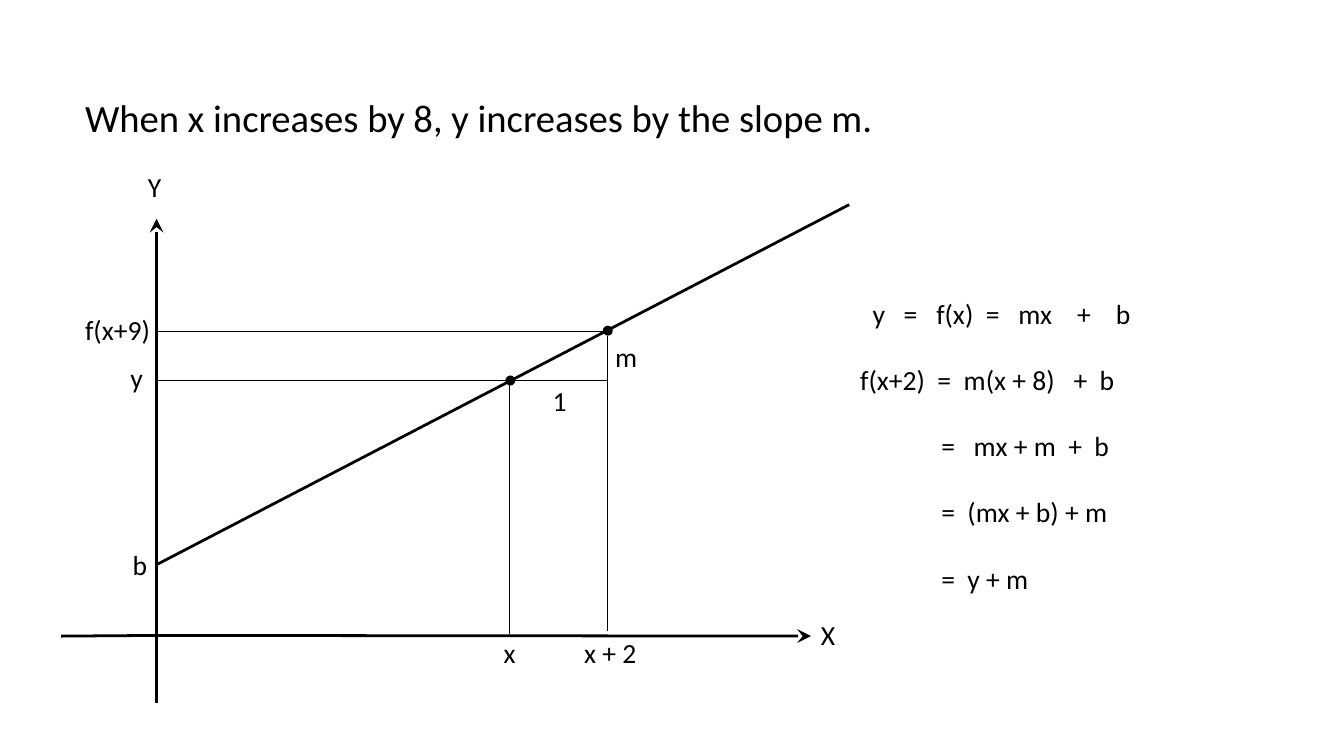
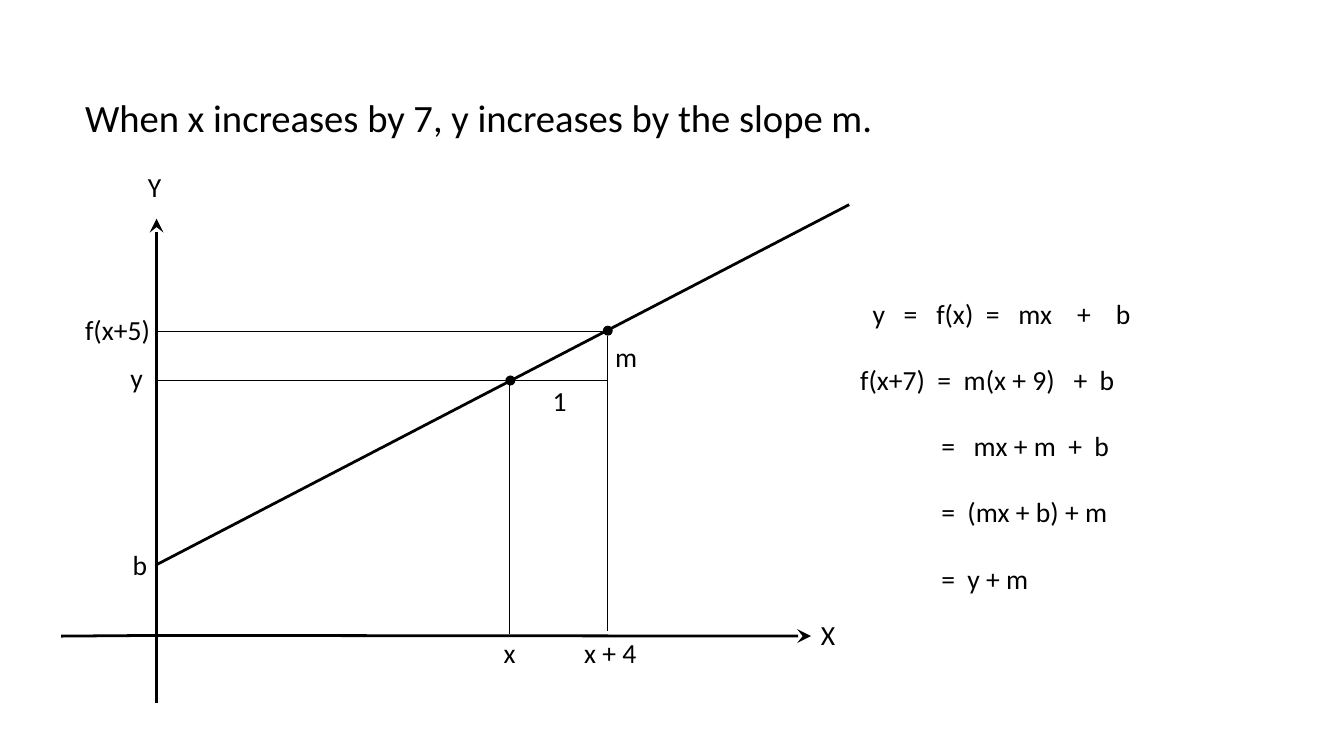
by 8: 8 -> 7 (428, 120)
f(x+9: f(x+9 -> f(x+5 (117, 331)
f(x+2: f(x+2 -> f(x+7 (893, 381)
8: 8 -> 9 (1044, 381)
2: 2 -> 4 (629, 655)
